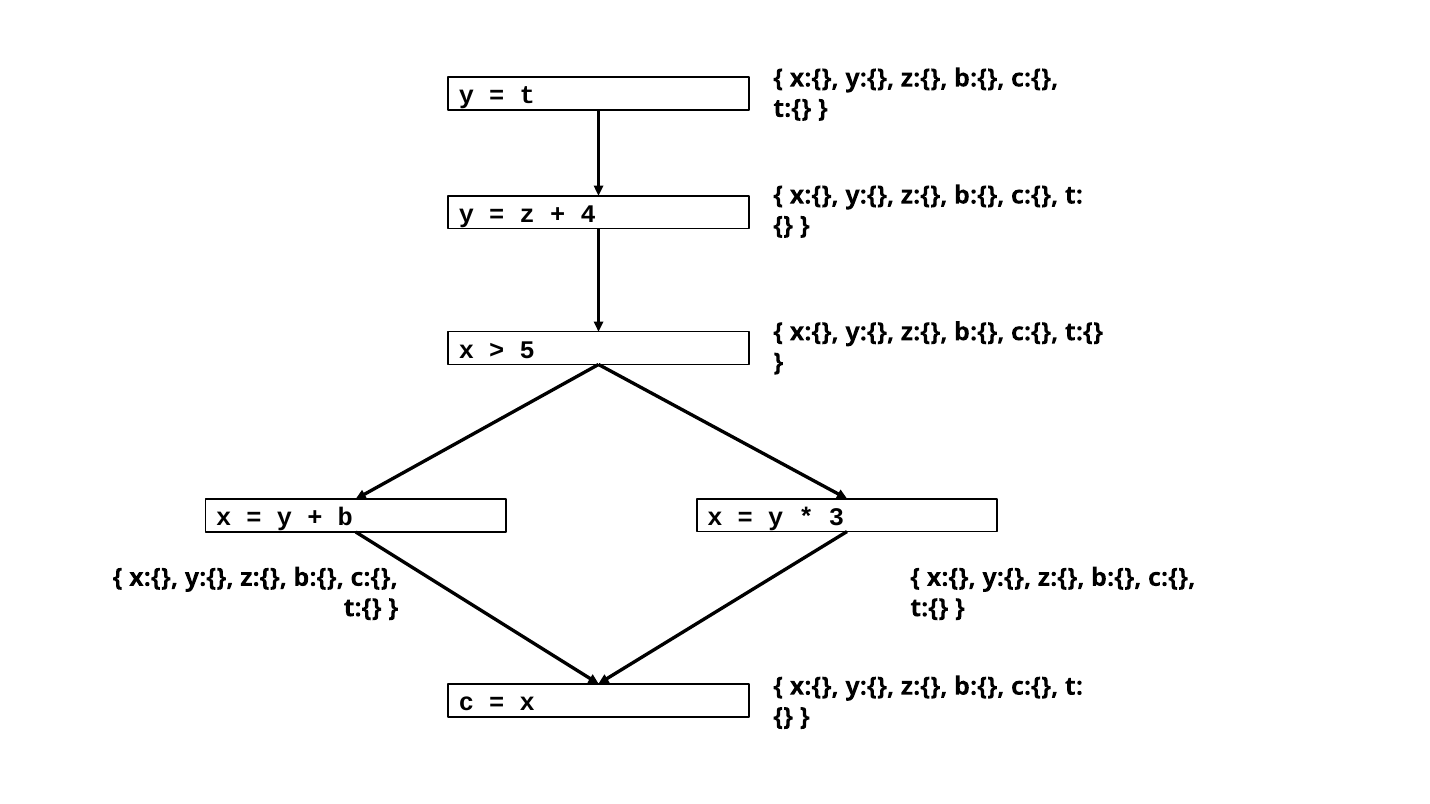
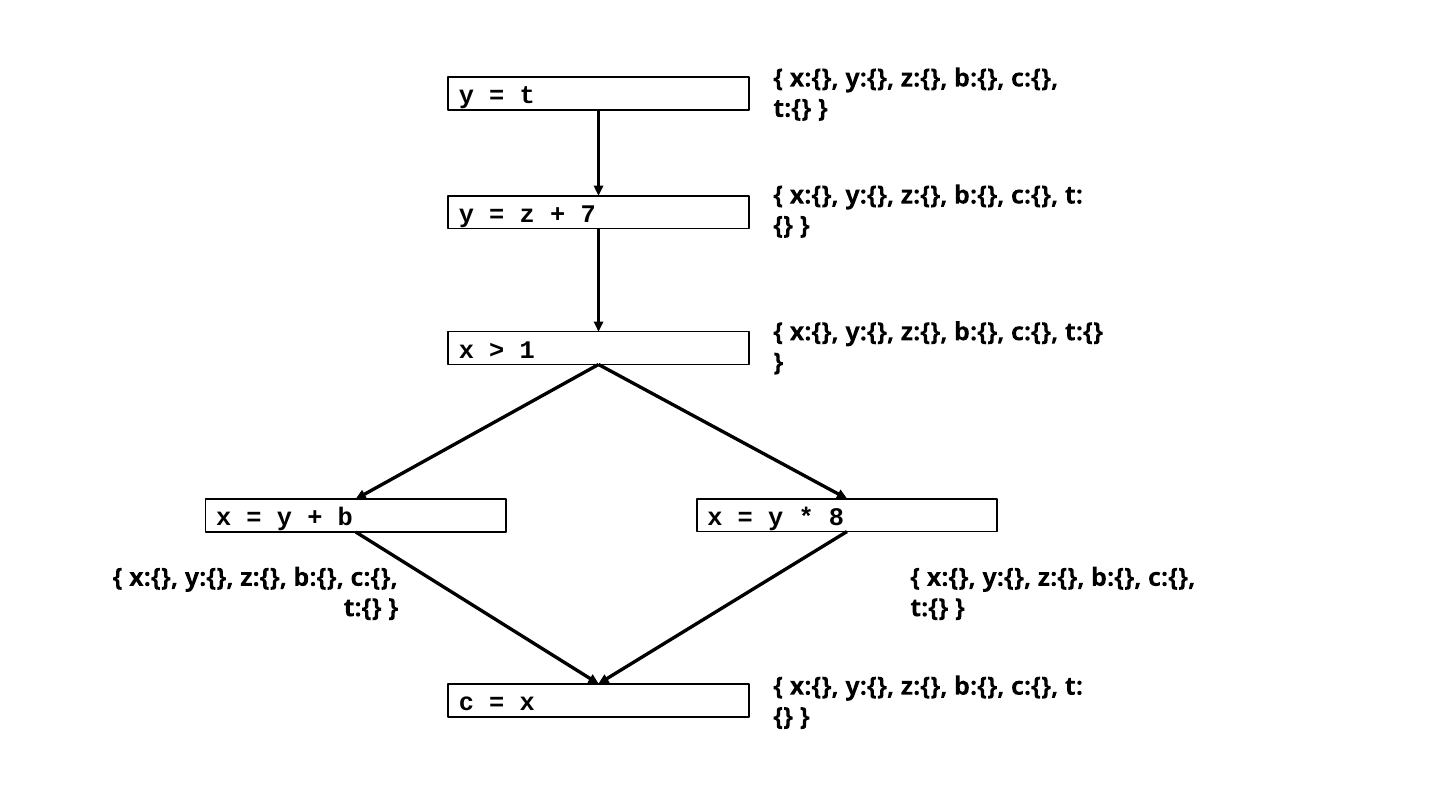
4: 4 -> 7 (588, 214)
5: 5 -> 1 (527, 350)
3: 3 -> 8 (837, 517)
